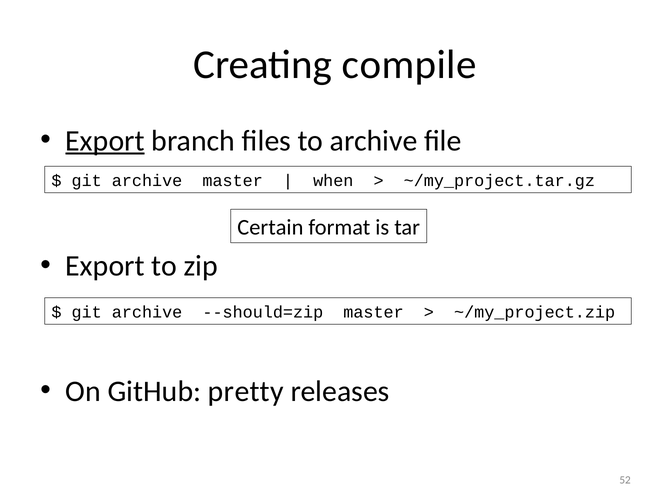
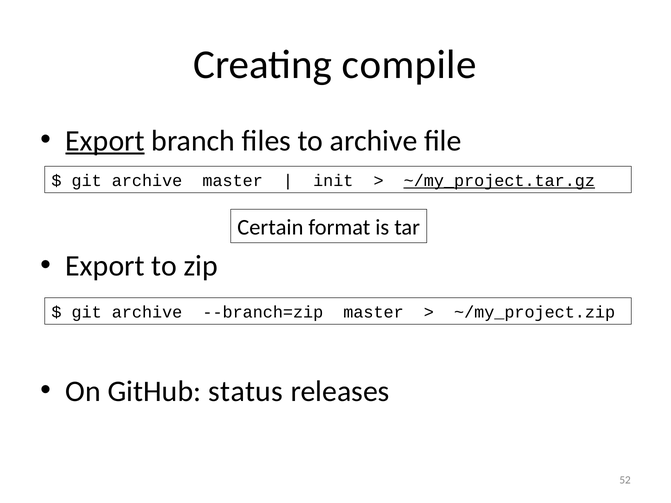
when: when -> init (333, 181)
~/my_project.tar.gz underline: none -> present (499, 181)
--should=zip: --should=zip -> --branch=zip (263, 312)
pretty: pretty -> status (246, 391)
